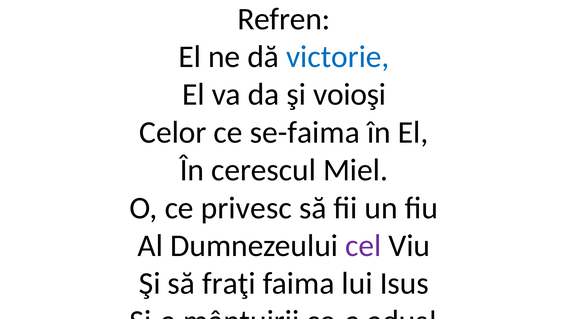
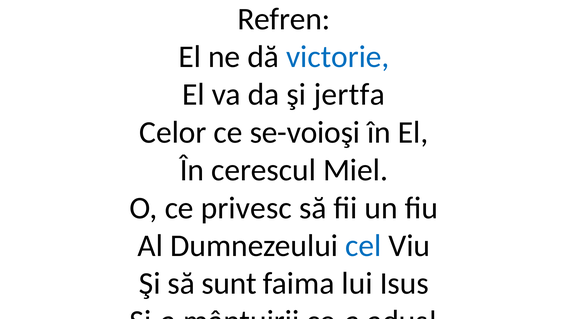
voioşi: voioşi -> jertfa (349, 95)
se-faima: se-faima -> se-voioşi (305, 133)
cel colour: purple -> blue (363, 246)
fraţi: fraţi -> sunt (229, 284)
